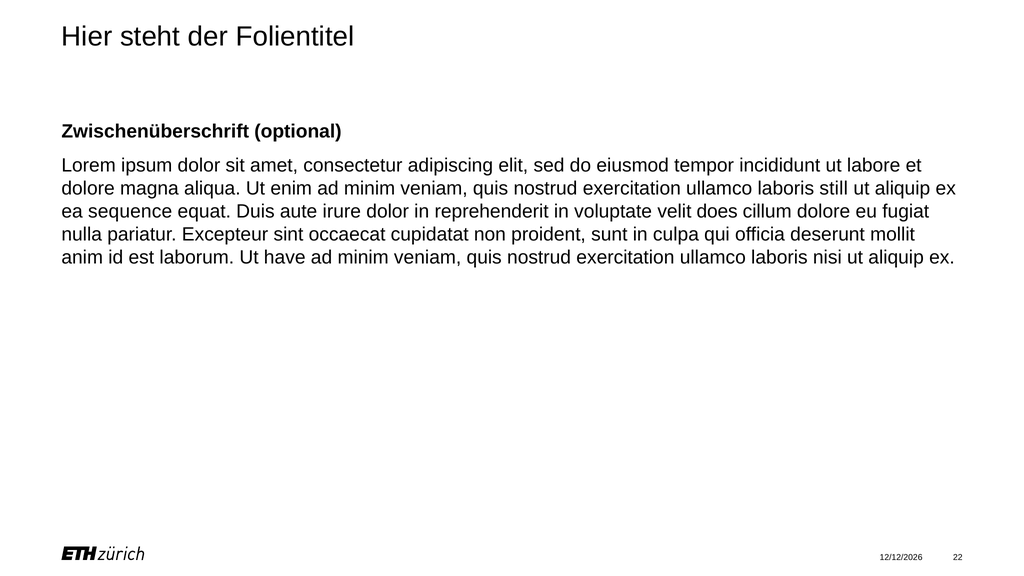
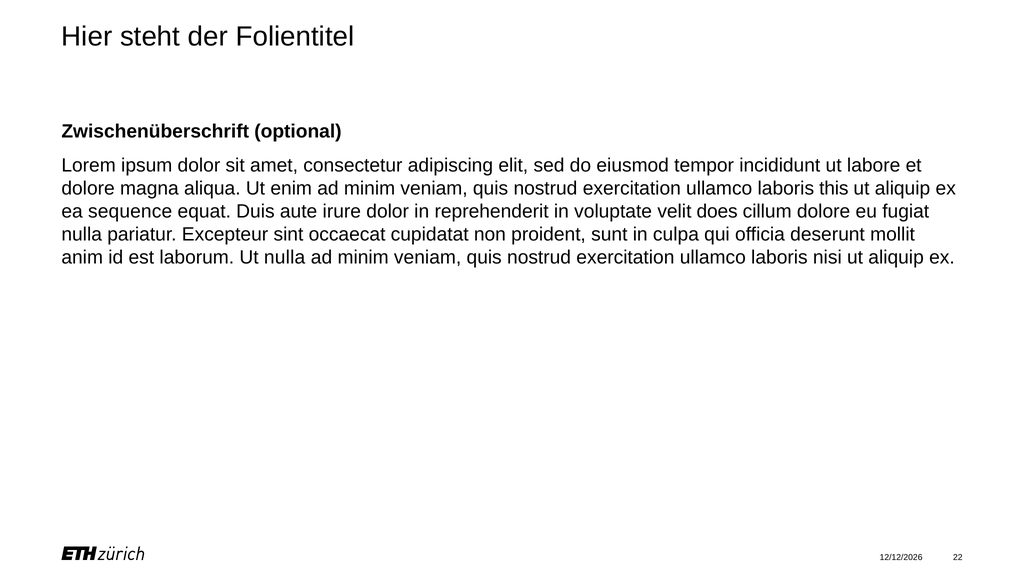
still: still -> this (834, 188)
Ut have: have -> nulla (285, 257)
